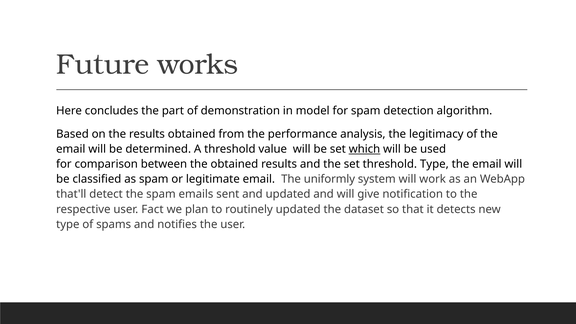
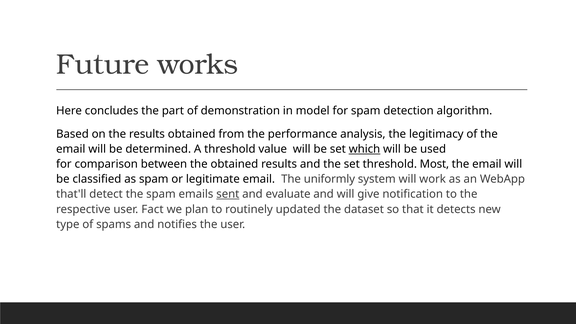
threshold Type: Type -> Most (434, 164)
sent underline: none -> present (228, 194)
and updated: updated -> evaluate (288, 194)
